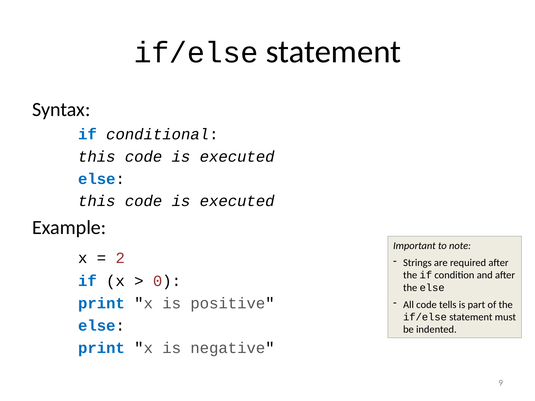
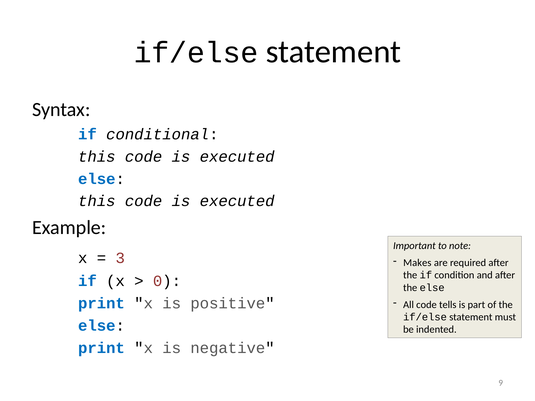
2: 2 -> 3 (120, 258)
Strings: Strings -> Makes (417, 263)
